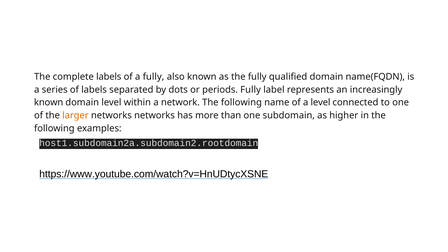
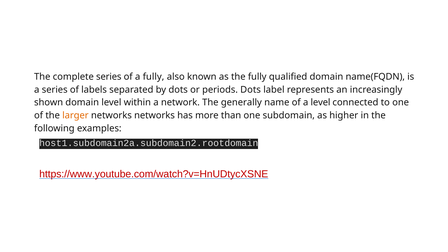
complete labels: labels -> series (109, 77)
periods Fully: Fully -> Dots (251, 90)
known: known -> shown (49, 103)
network The following: following -> generally (241, 103)
https://www.youtube.com/watch?v=HnUDtycXSNE colour: black -> red (154, 174)
